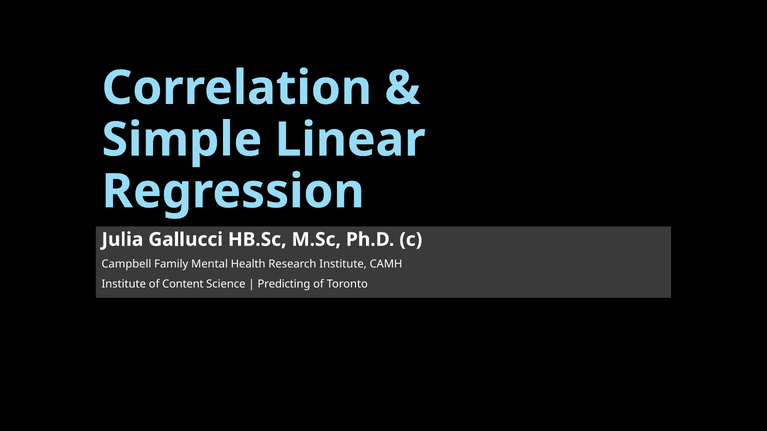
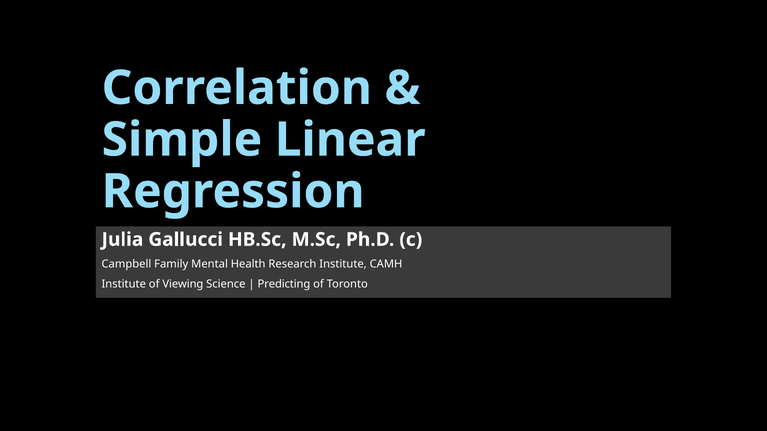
Content: Content -> Viewing (183, 284)
